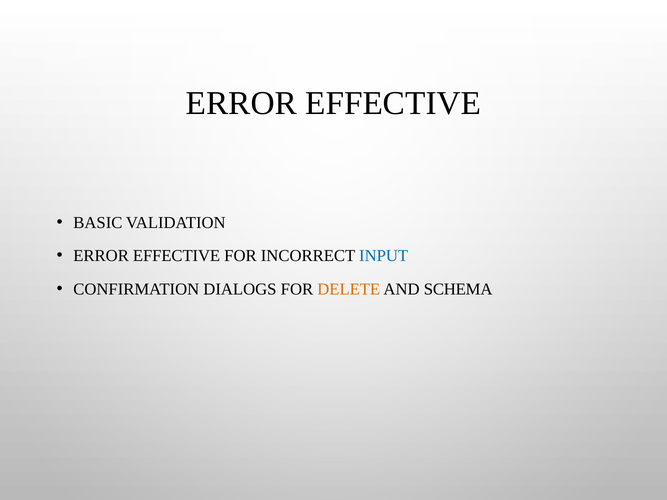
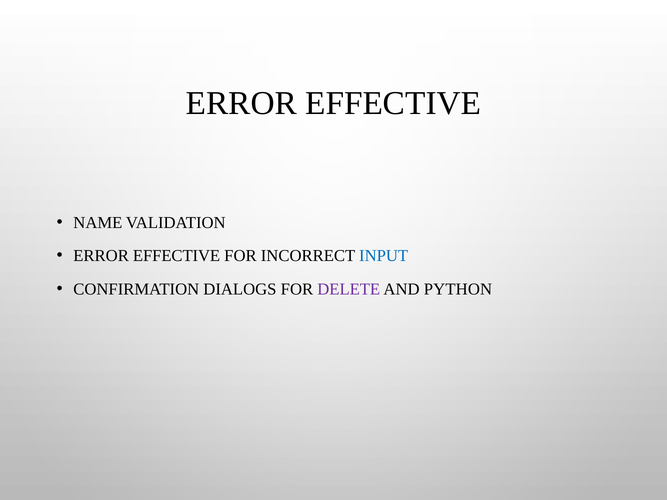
BASIC: BASIC -> NAME (98, 223)
DELETE colour: orange -> purple (349, 289)
SCHEMA: SCHEMA -> PYTHON (458, 289)
